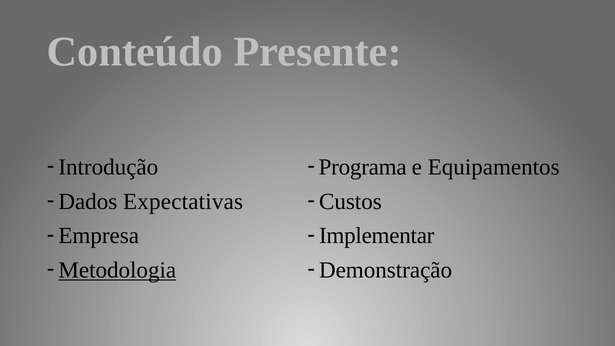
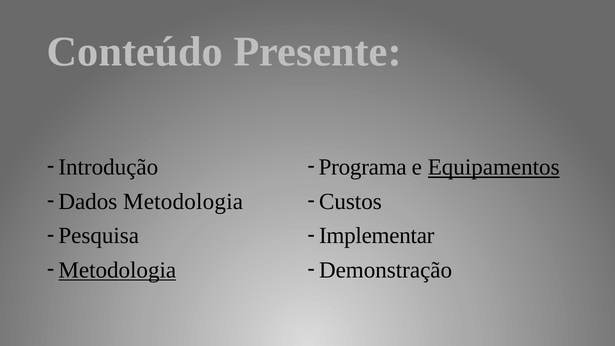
Equipamentos underline: none -> present (494, 167)
Dados Expectativas: Expectativas -> Metodologia (183, 201)
Empresa: Empresa -> Pesquisa (99, 236)
